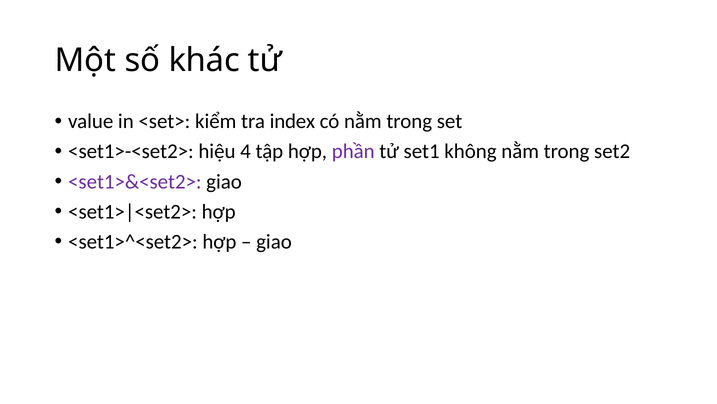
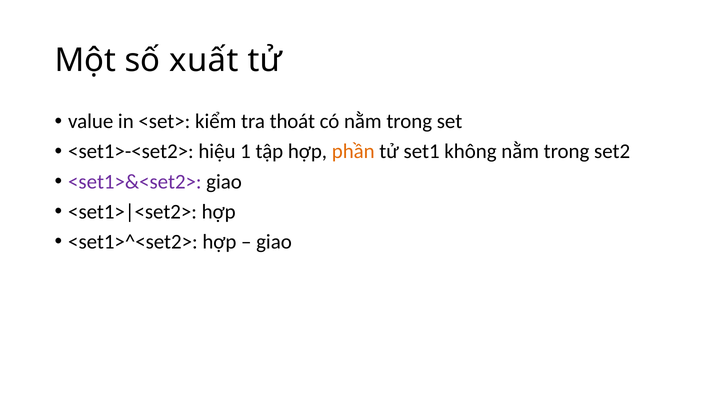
khác: khác -> xuất (204, 60)
index: index -> thoát (292, 121)
4: 4 -> 1 (246, 151)
phần colour: purple -> orange (353, 151)
